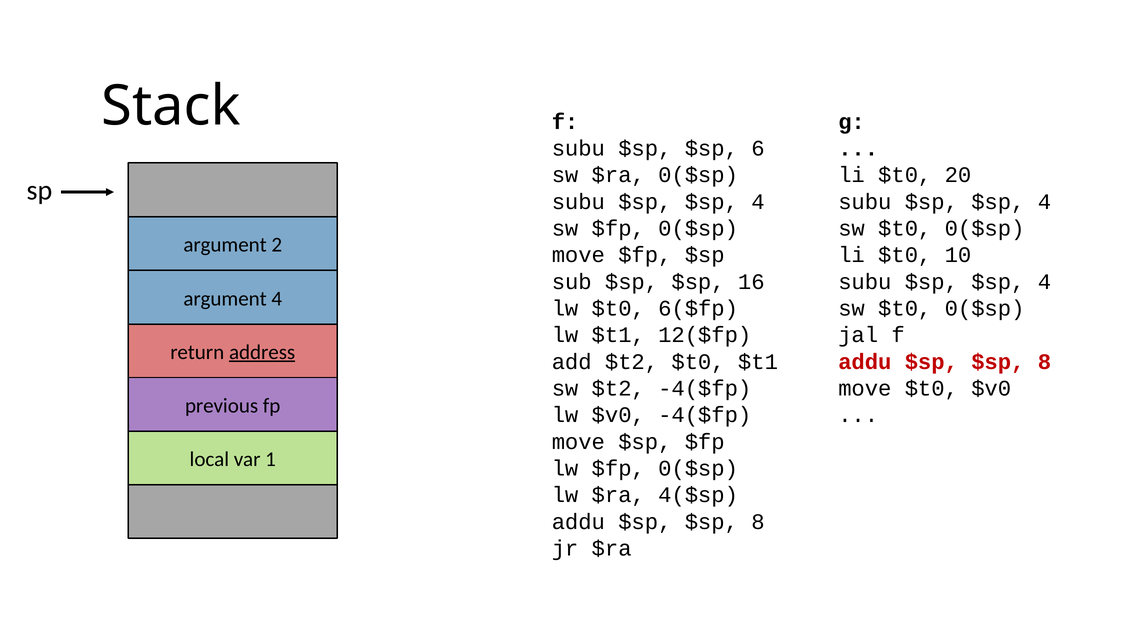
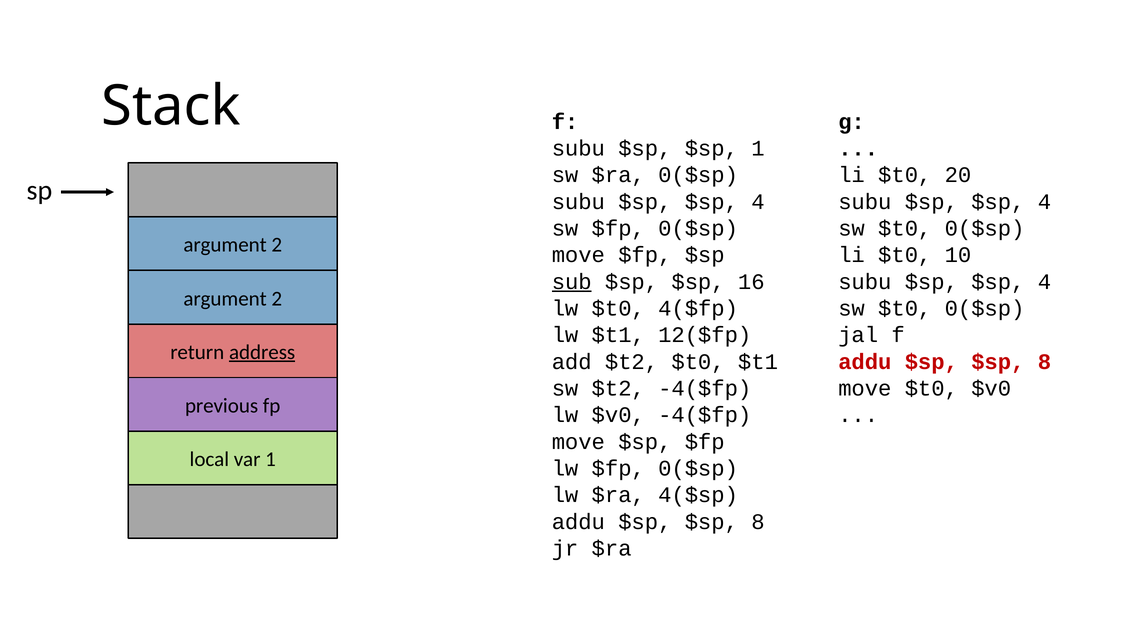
$sp 6: 6 -> 1 (758, 148)
sub underline: none -> present (572, 282)
4: 4 -> 2 (277, 299)
6($fp: 6($fp -> 4($fp (698, 308)
